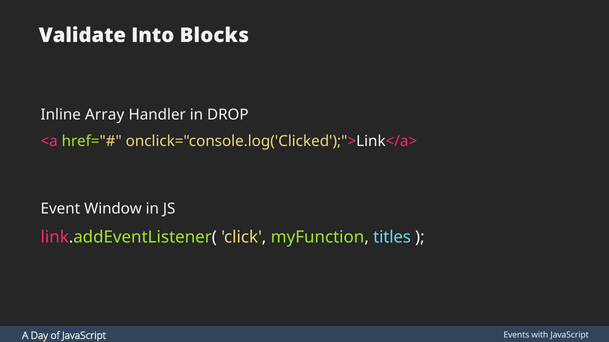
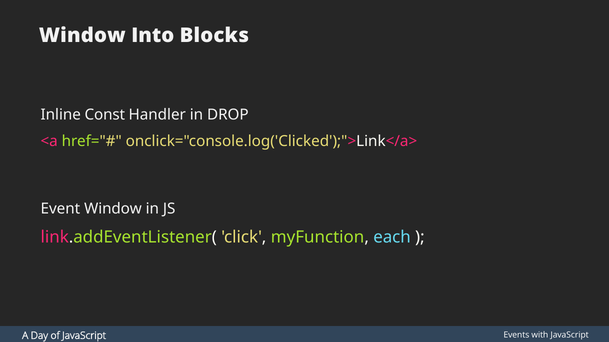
Validate: Validate -> Window (82, 36)
Array: Array -> Const (105, 115)
titles: titles -> each (392, 237)
